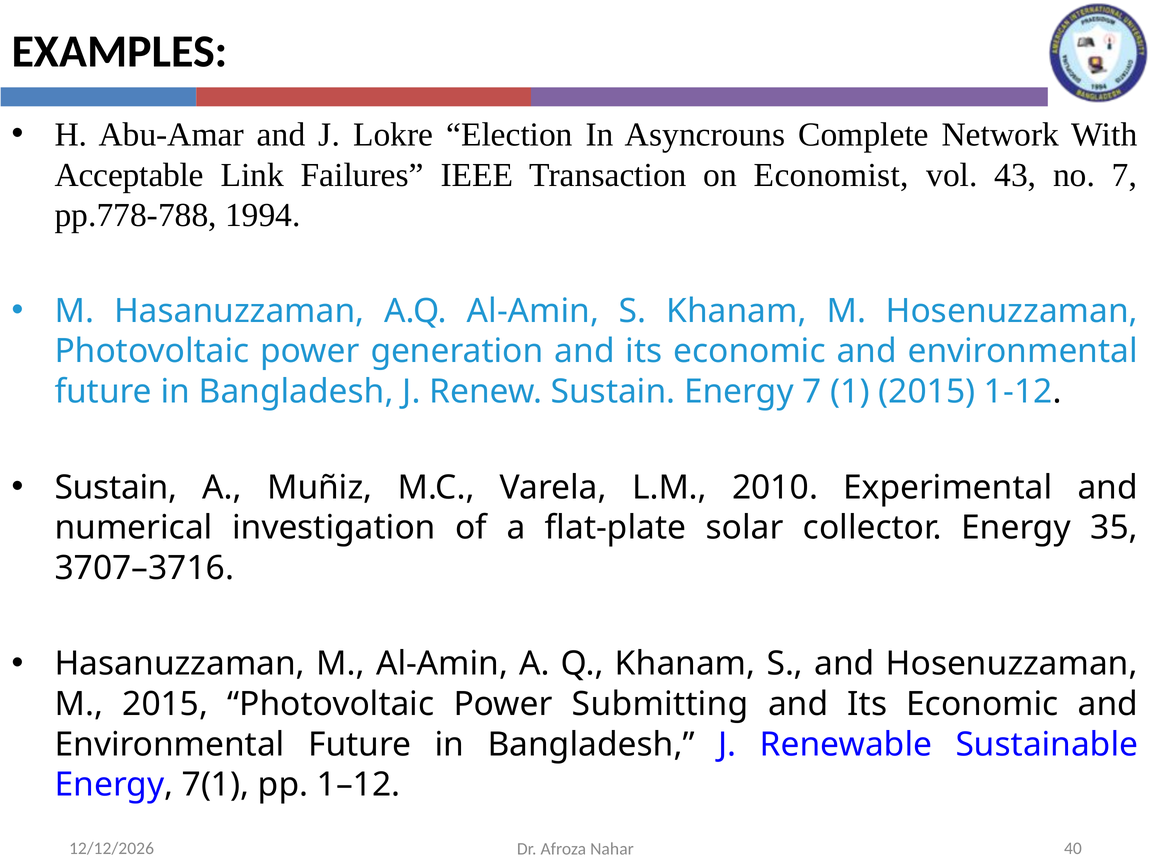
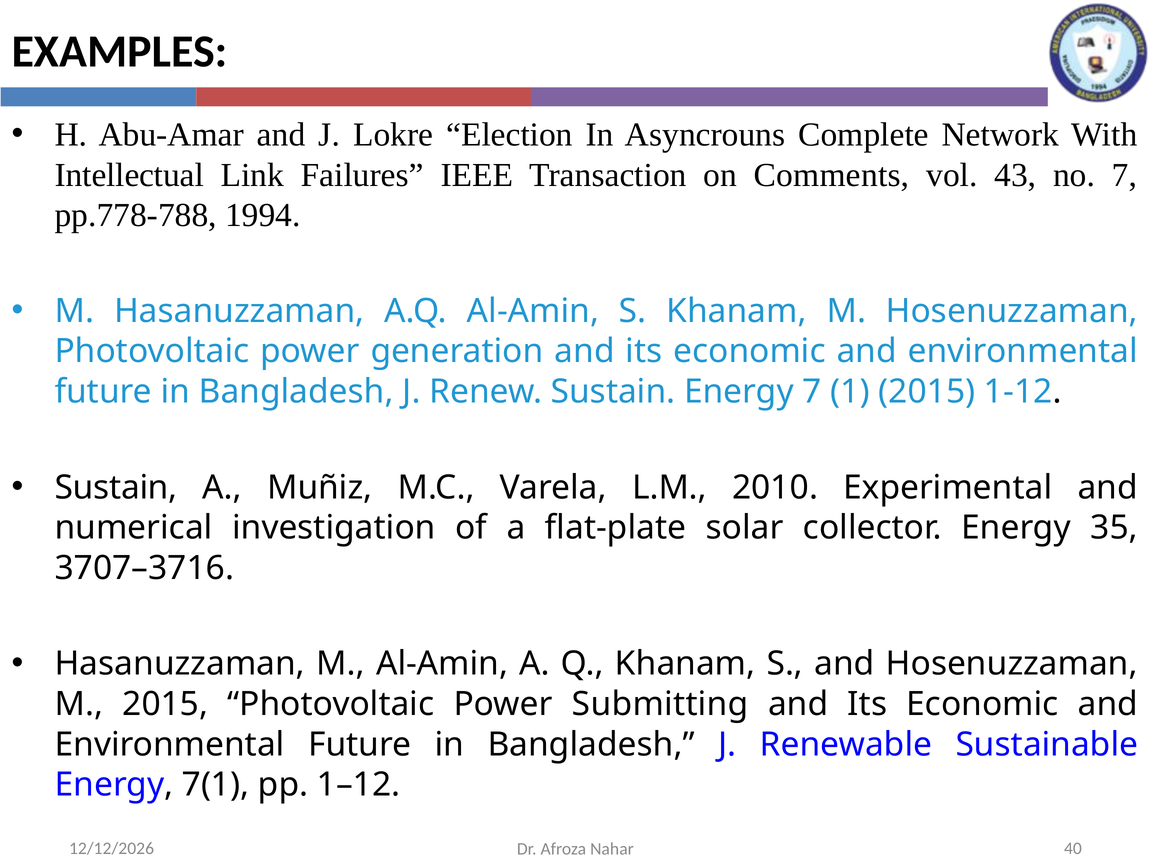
Acceptable: Acceptable -> Intellectual (129, 175)
Economist: Economist -> Comments (831, 175)
